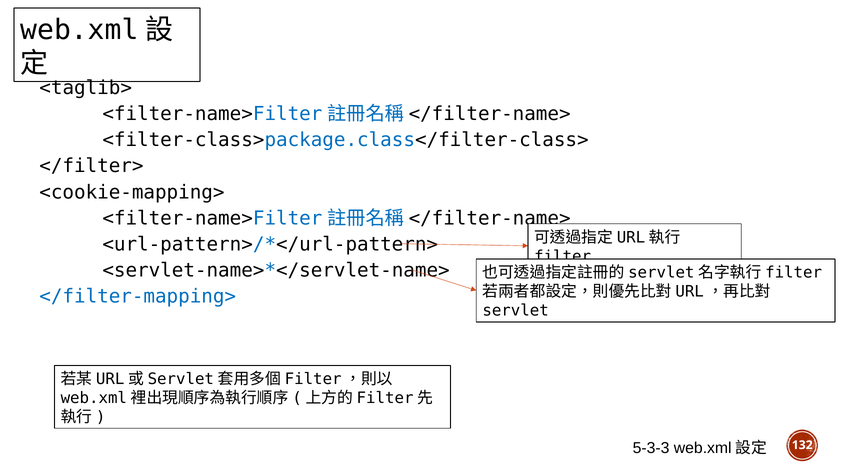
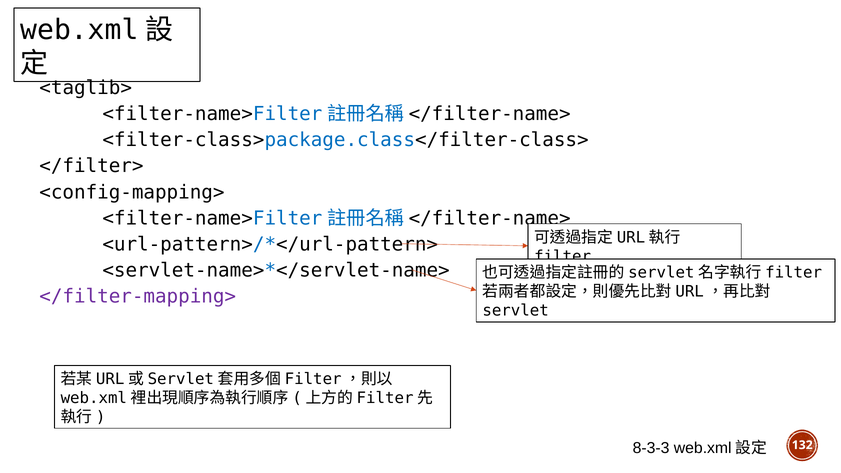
<cookie-mapping>: <cookie-mapping> -> <config-mapping> (132, 192)
</filter-mapping> colour: blue -> purple (138, 296)
5-3-3: 5-3-3 -> 8-3-3 (651, 448)
